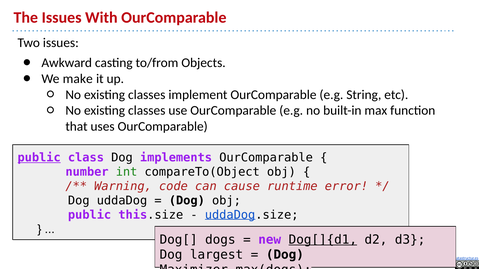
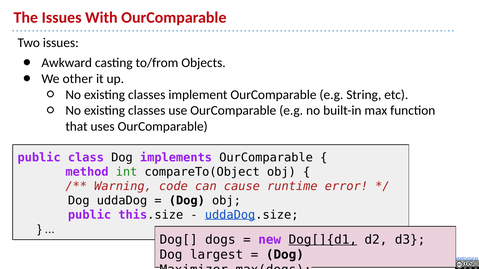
make: make -> other (78, 79)
public underline: present -> none (39, 158)
number: number -> method (87, 172)
